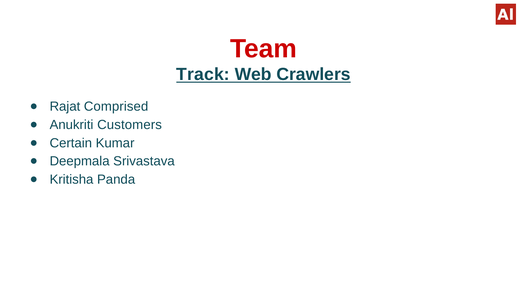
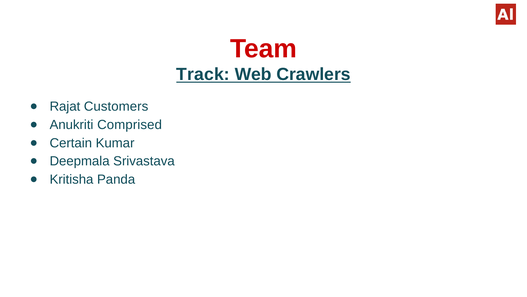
Comprised: Comprised -> Customers (116, 106)
Customers: Customers -> Comprised (130, 125)
